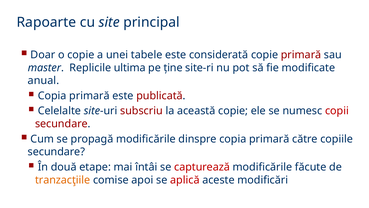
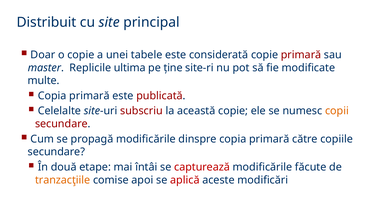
Rapoarte: Rapoarte -> Distribuit (46, 22)
anual: anual -> multe (44, 81)
copii colour: red -> orange (337, 111)
